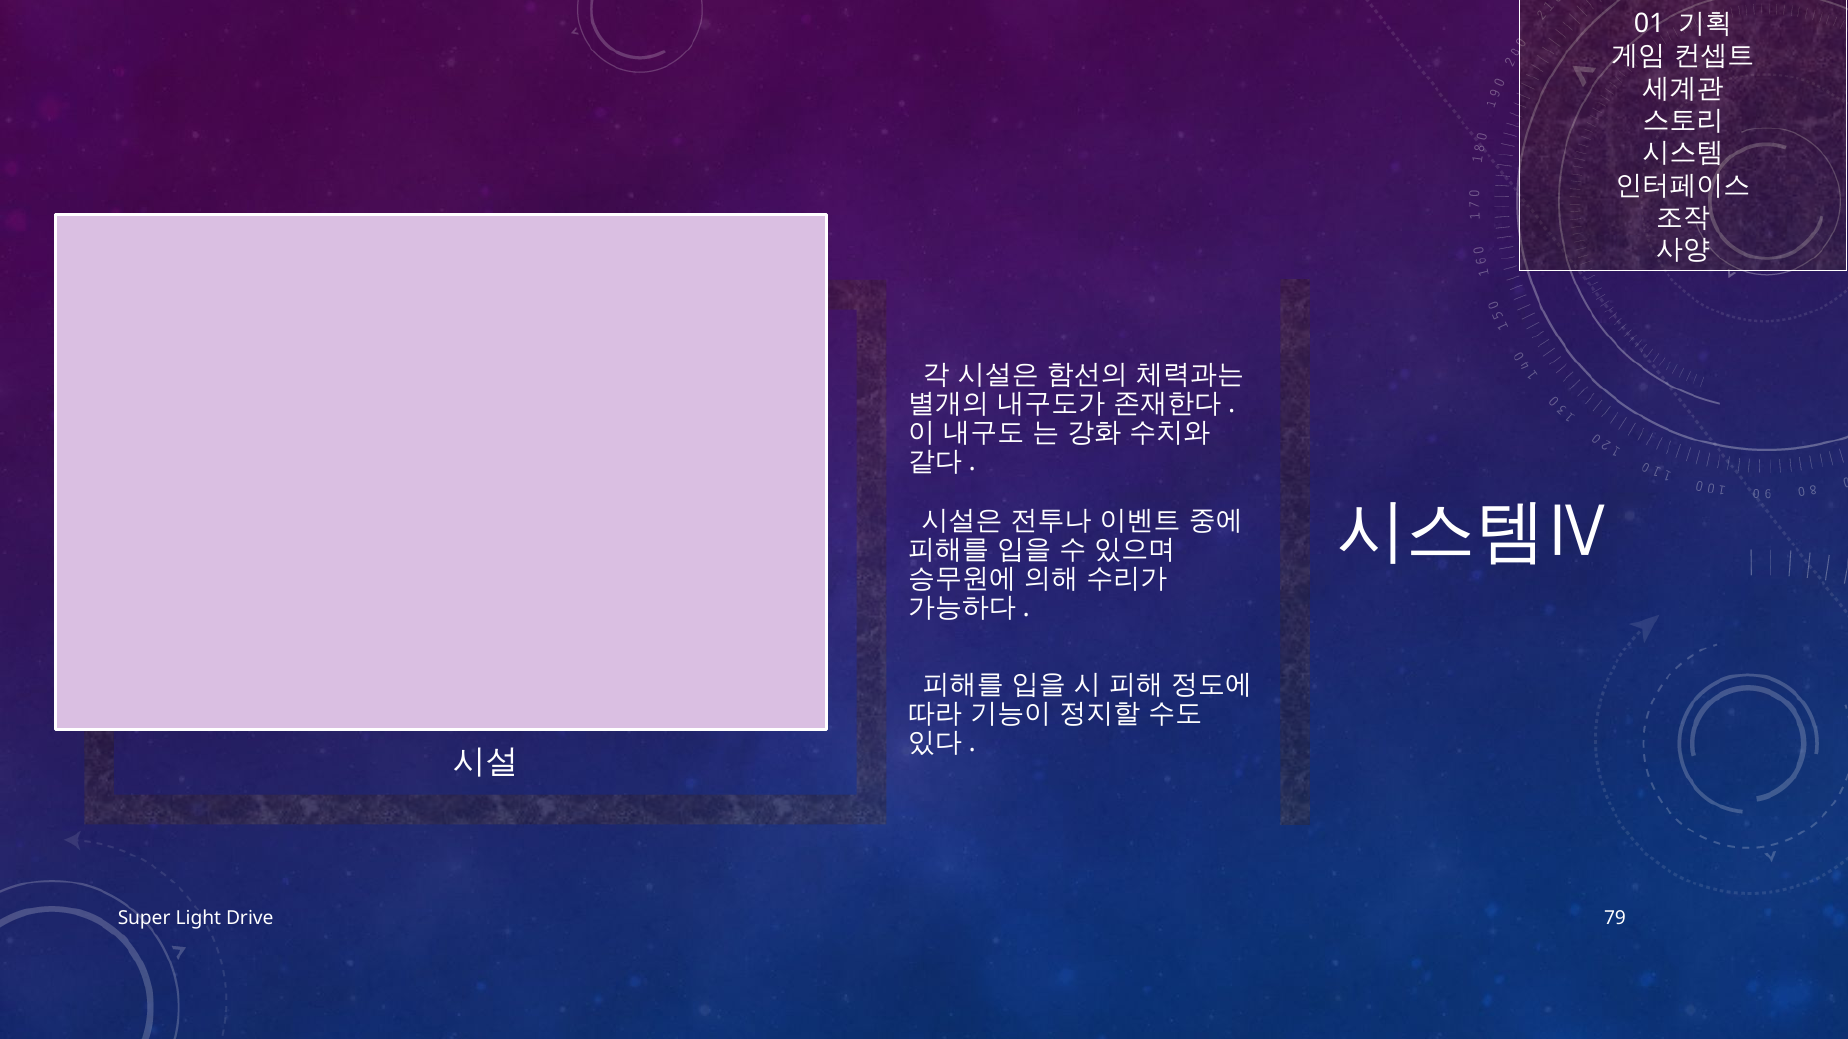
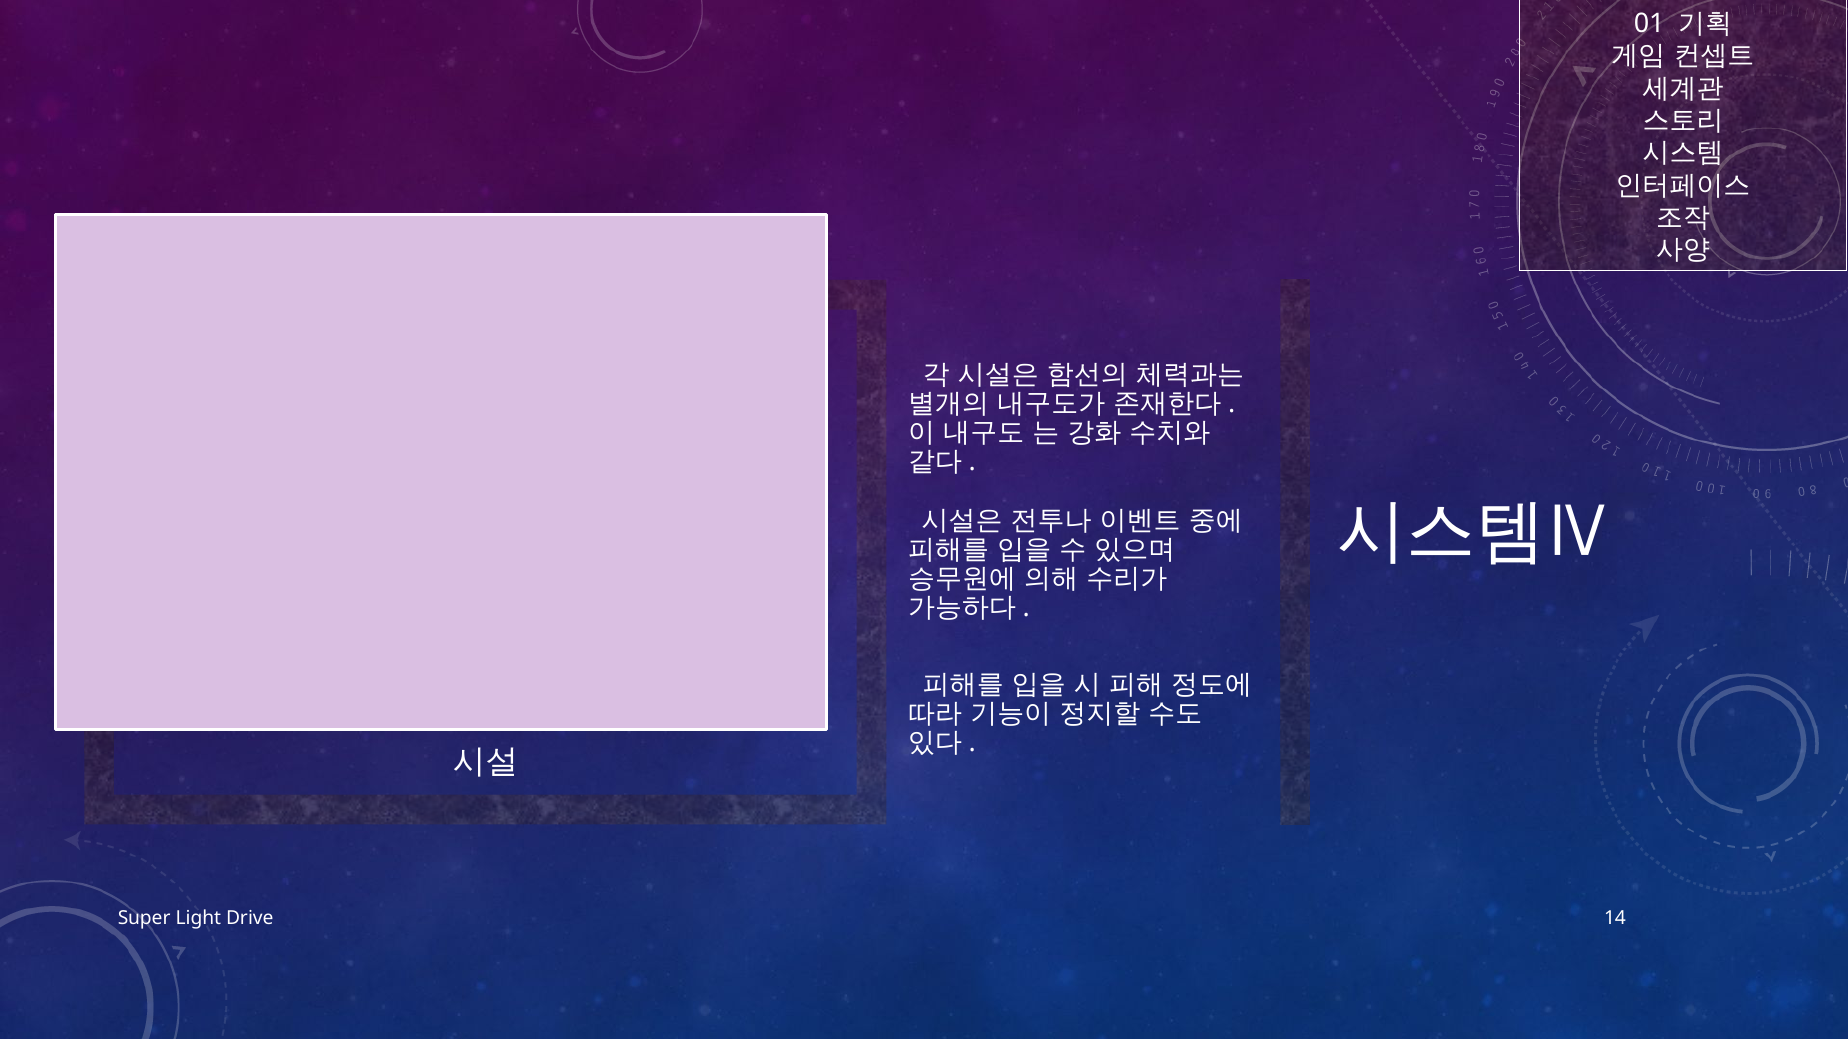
79: 79 -> 14 (1615, 918)
